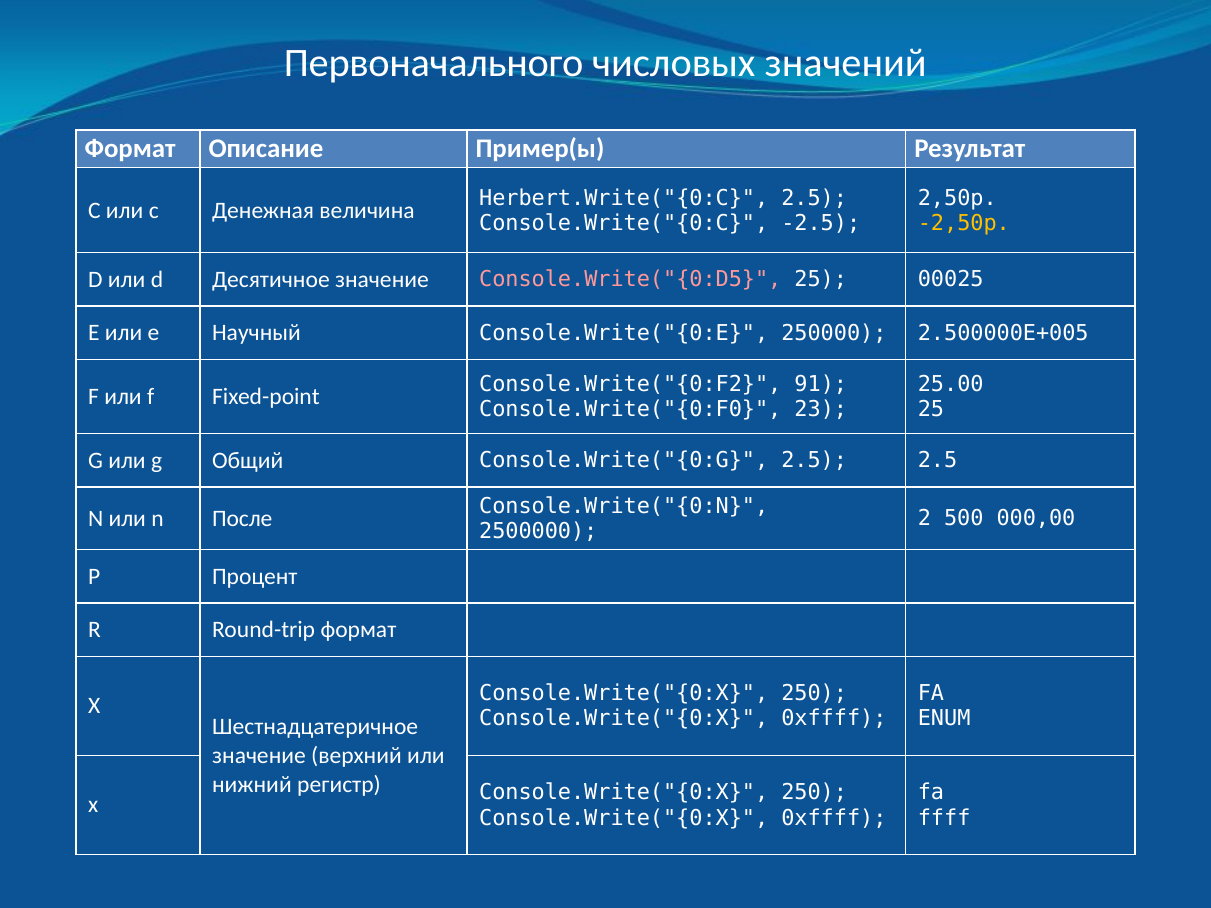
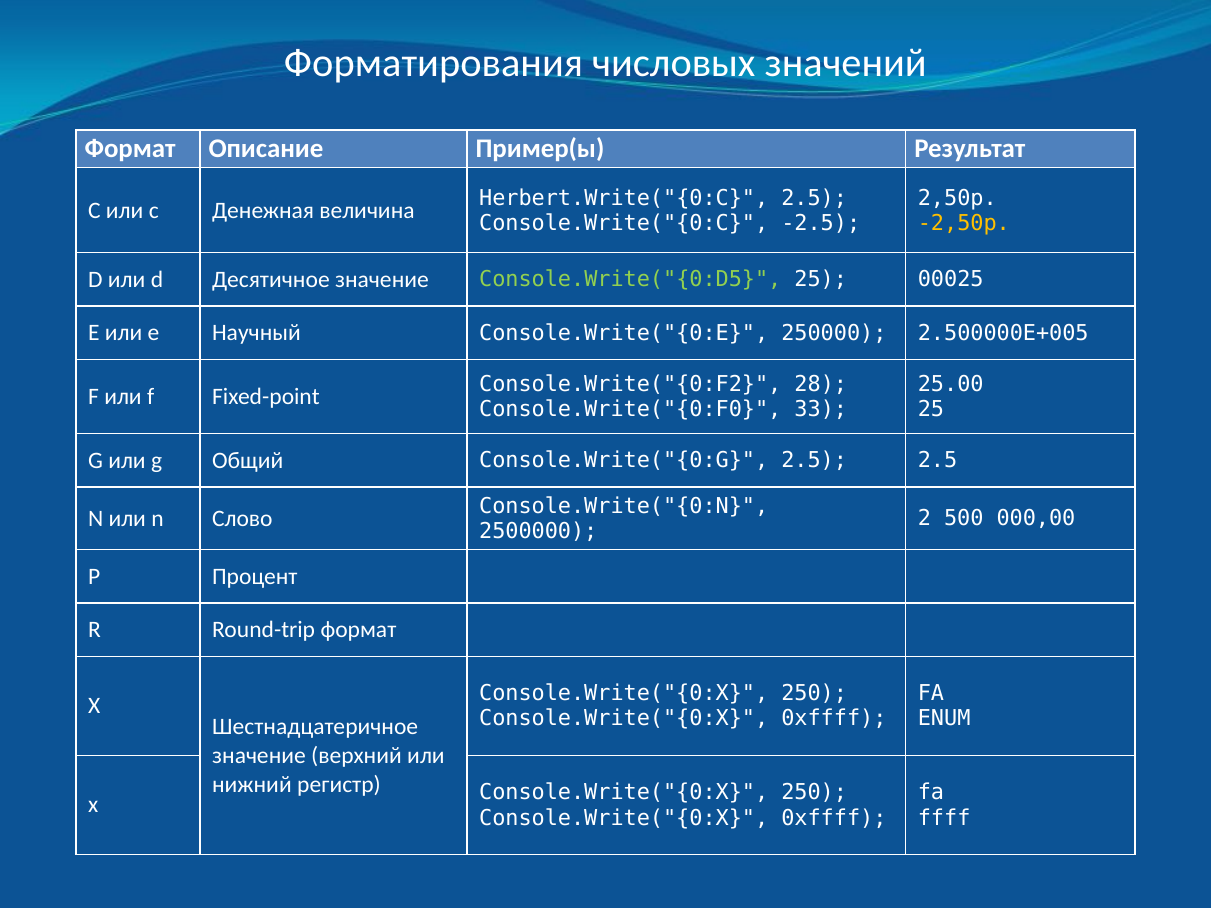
Первоначального: Первоначального -> Форматирования (434, 63)
Console.Write("{0:D5 colour: pink -> light green (630, 280)
91: 91 -> 28 (821, 384)
23: 23 -> 33 (821, 410)
После: После -> Слово (242, 519)
